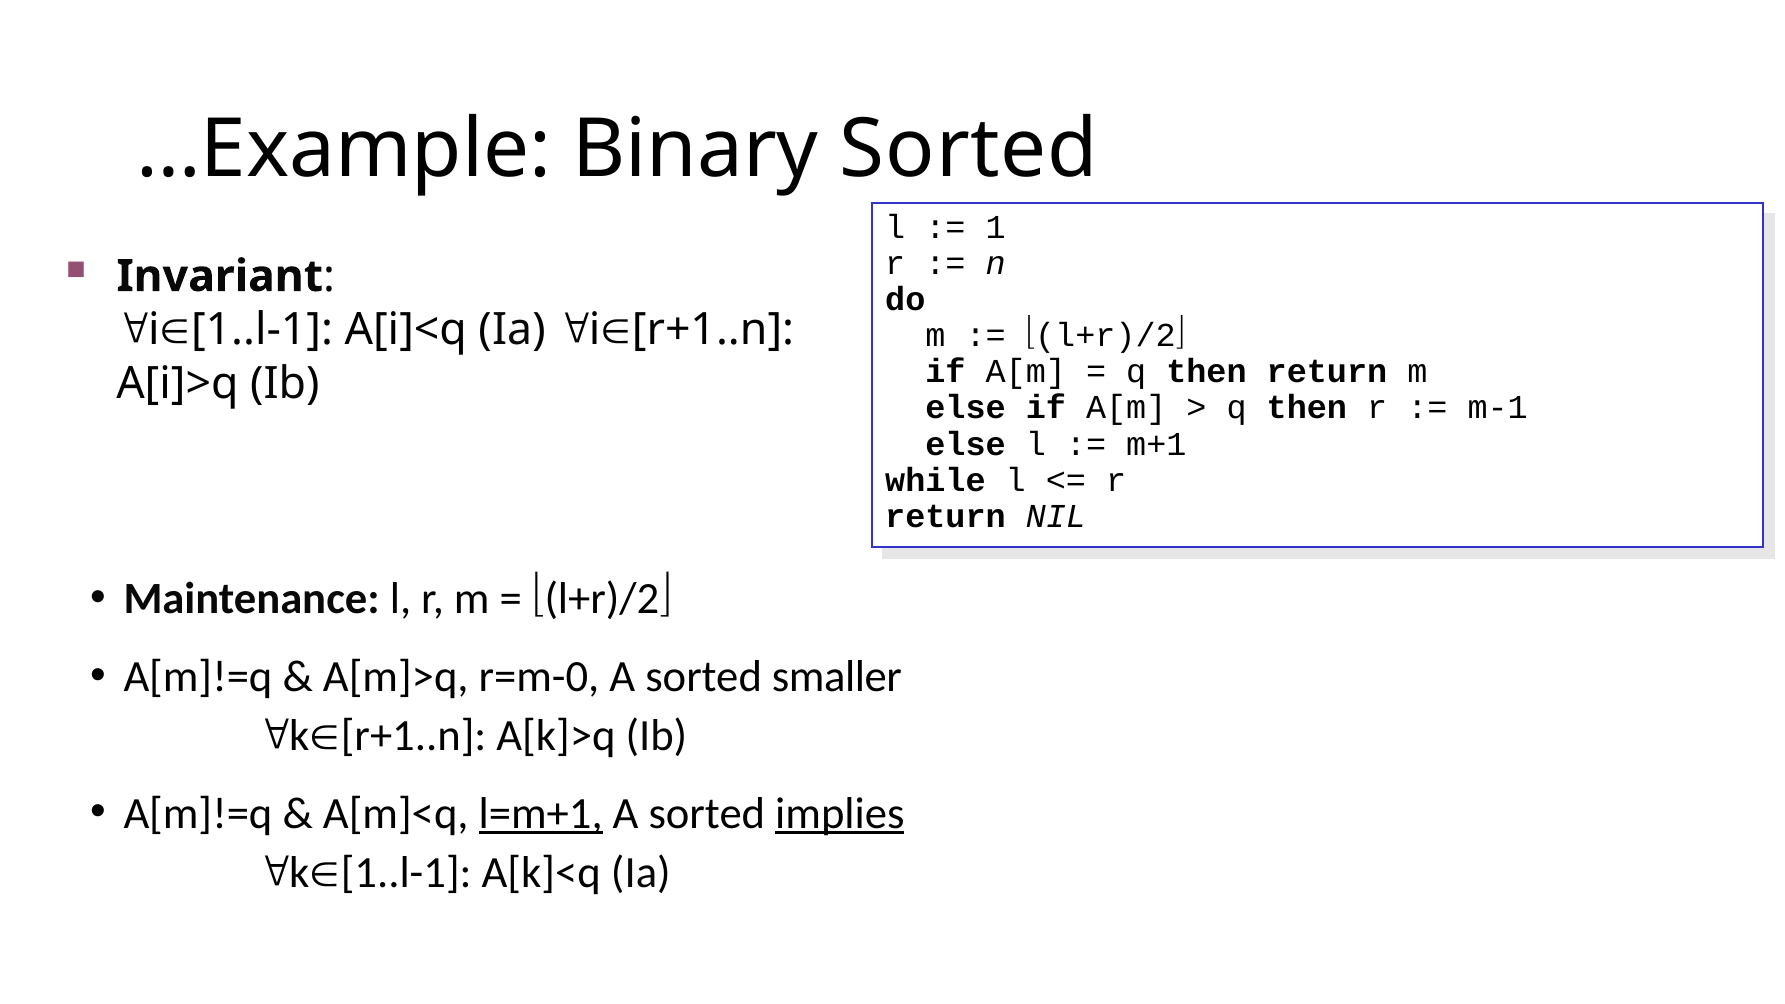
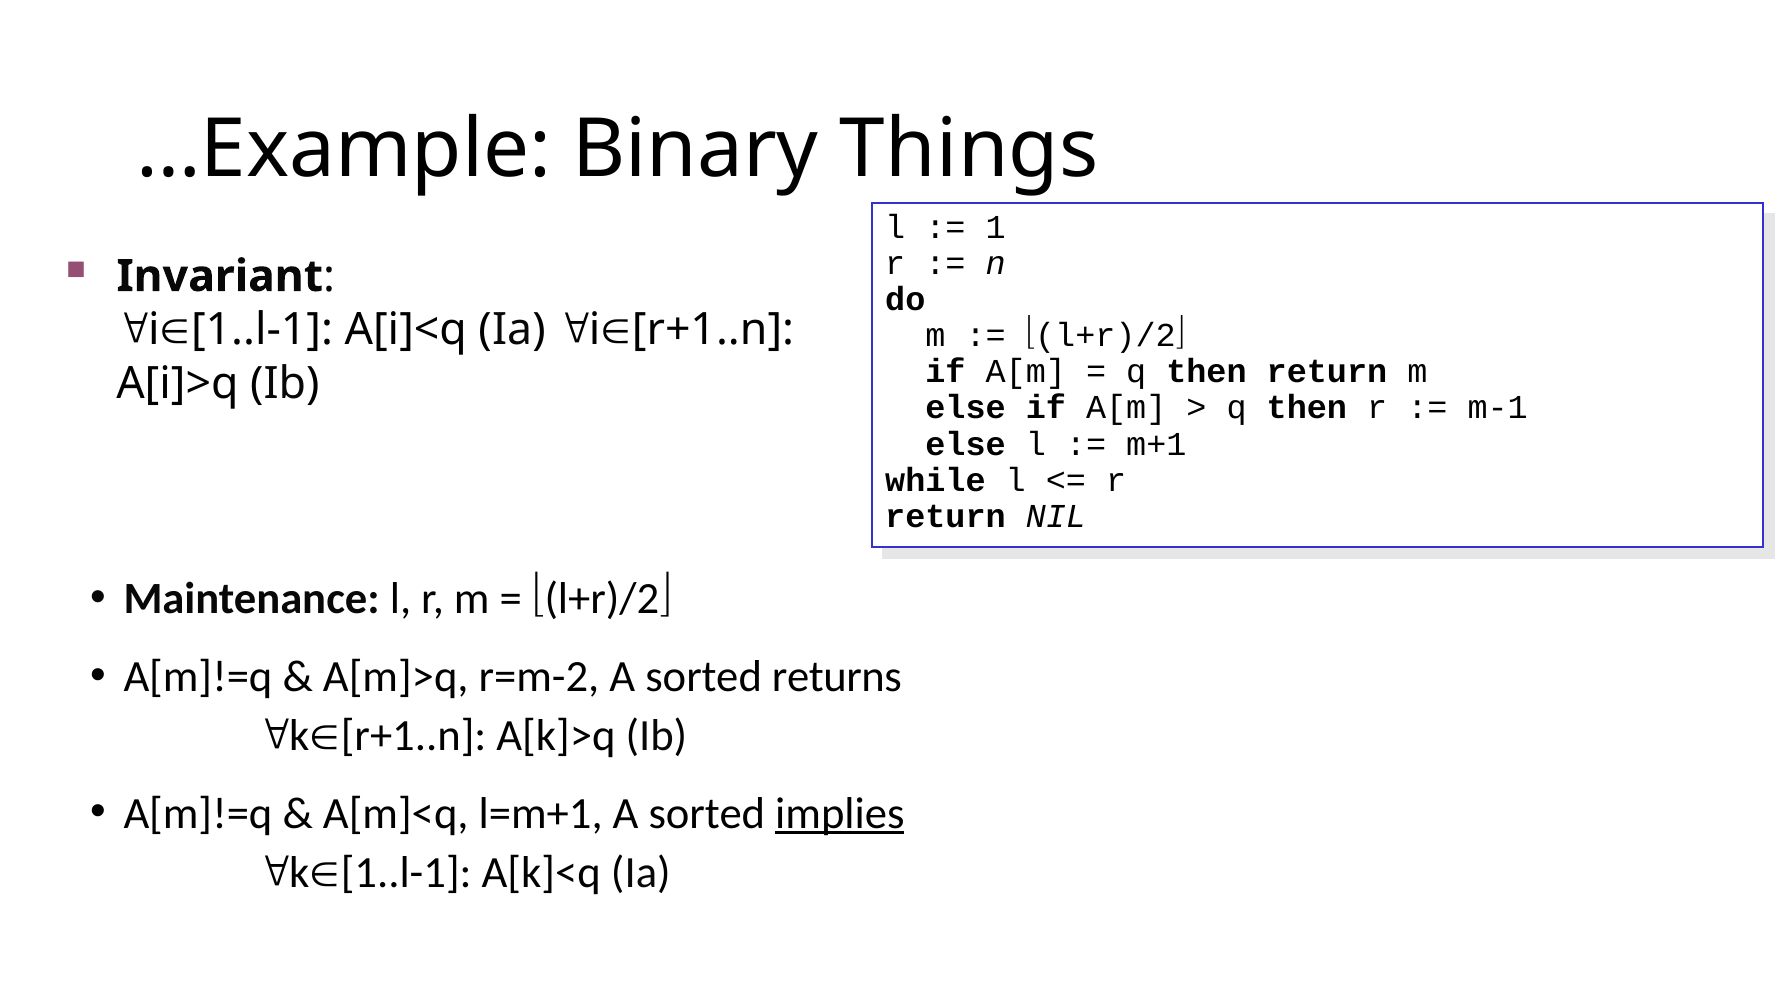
Binary Sorted: Sorted -> Things (969, 150)
r=m-0: r=m-0 -> r=m-2 (539, 677)
smaller: smaller -> returns (837, 677)
l=m+1 underline: present -> none (541, 814)
